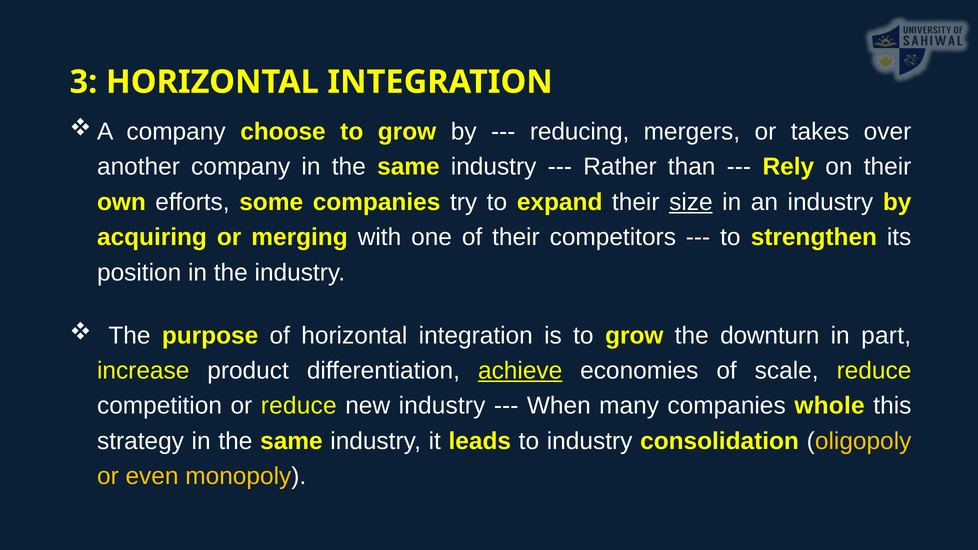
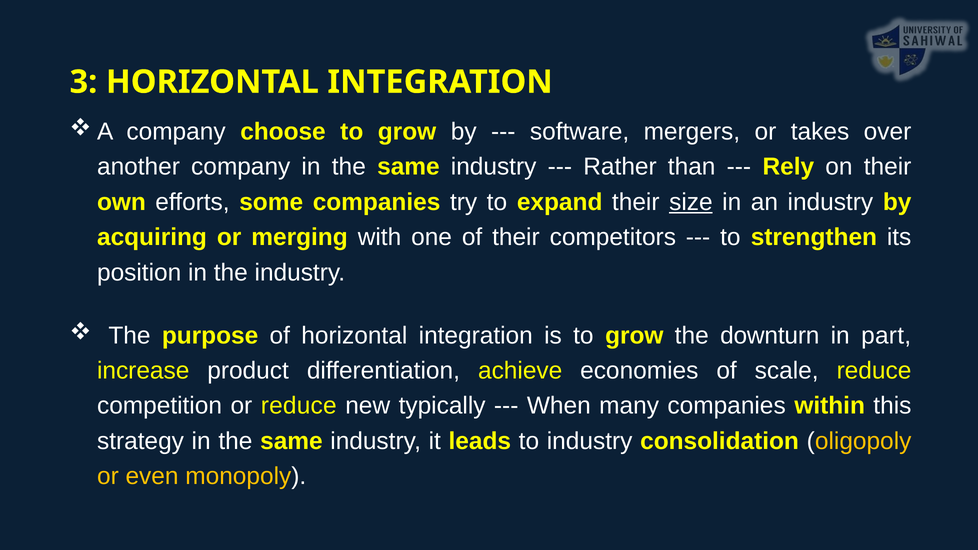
reducing: reducing -> software (580, 132)
achieve underline: present -> none (520, 371)
new industry: industry -> typically (442, 406)
whole: whole -> within (830, 406)
